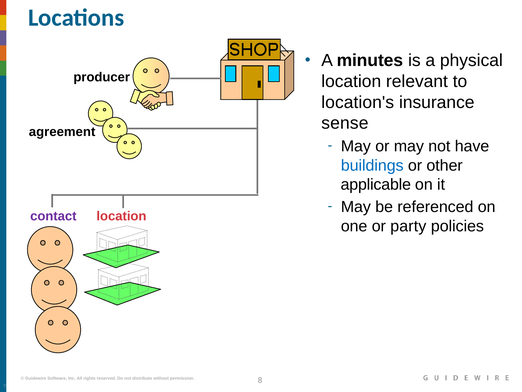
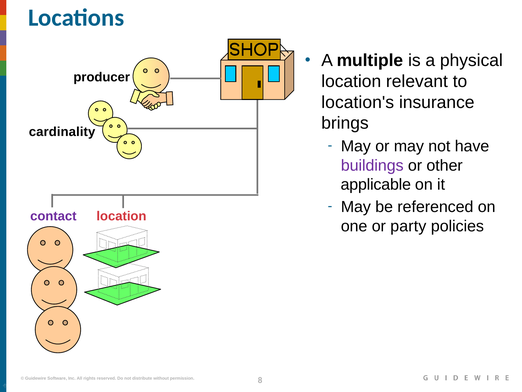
minutes: minutes -> multiple (370, 60)
sense: sense -> brings (345, 123)
agreement: agreement -> cardinality (62, 132)
buildings colour: blue -> purple (372, 165)
